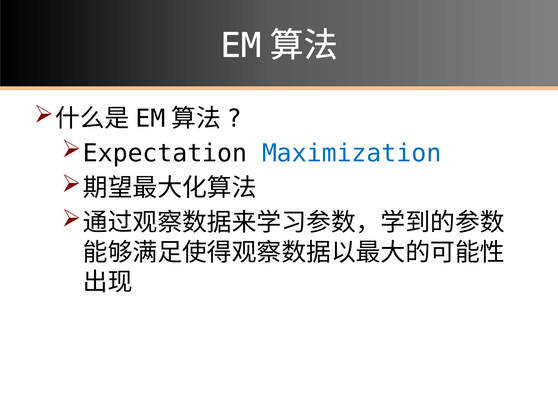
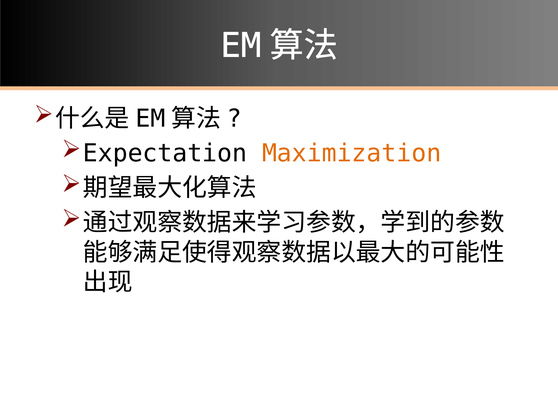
Maximization colour: blue -> orange (352, 154)
